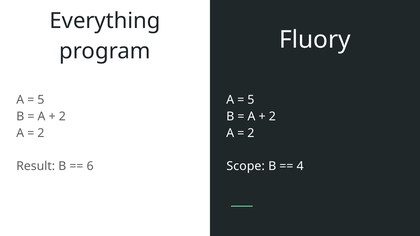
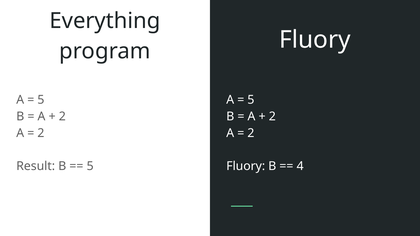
6: 6 -> 5 (90, 166)
Scope: Scope -> Fluory (246, 166)
